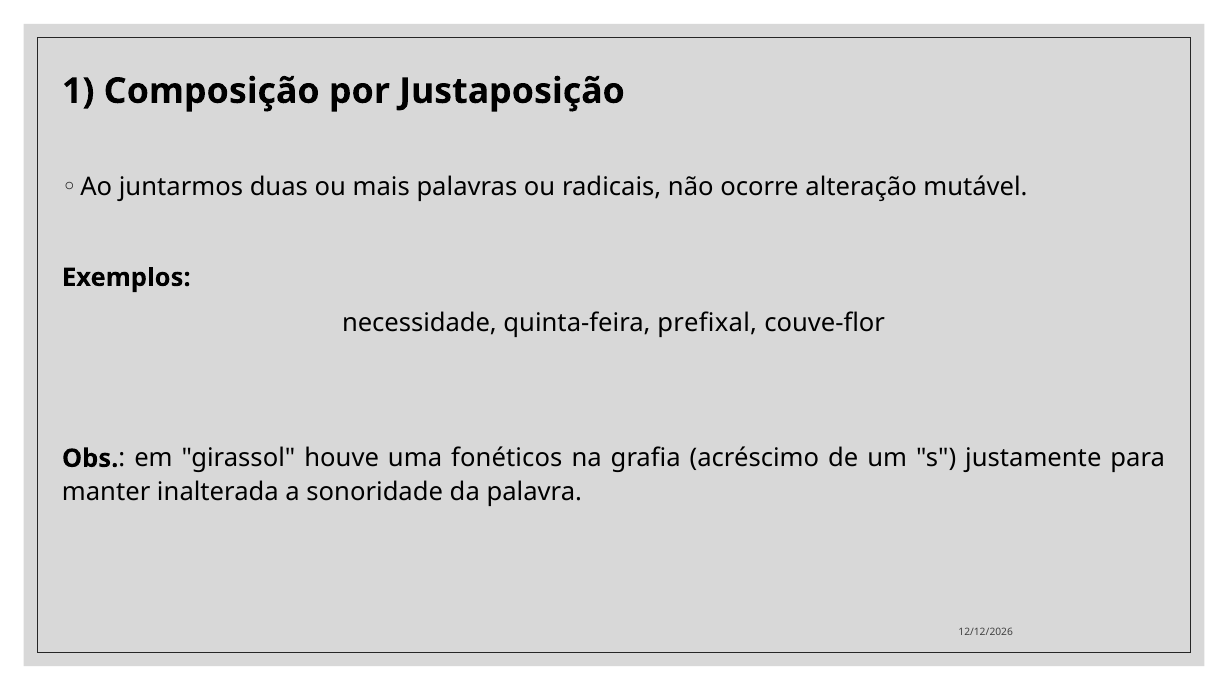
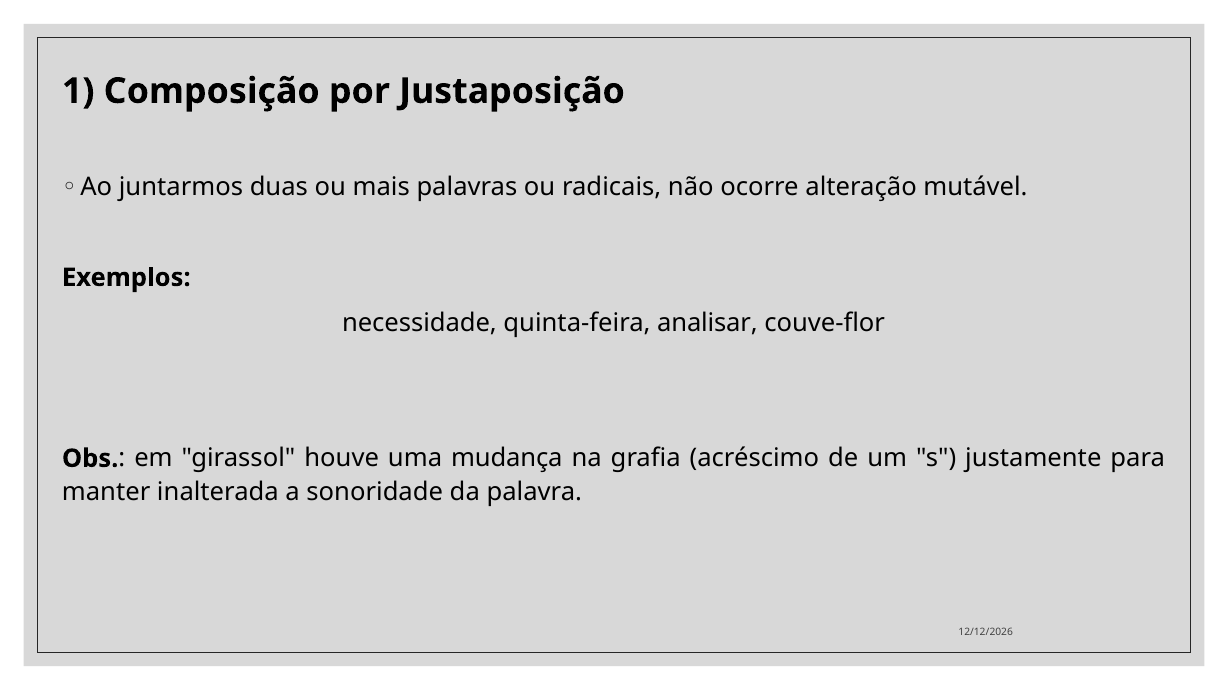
prefixal: prefixal -> analisar (707, 323)
fonéticos: fonéticos -> mudança (507, 459)
